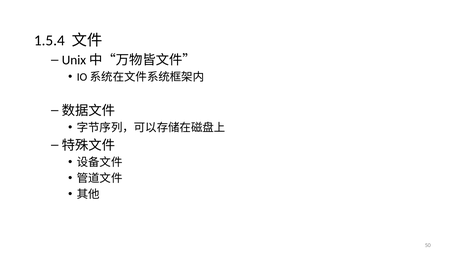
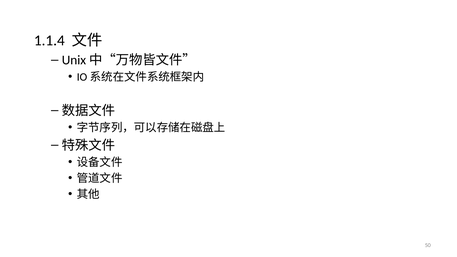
1.5.4: 1.5.4 -> 1.1.4 (49, 40)
